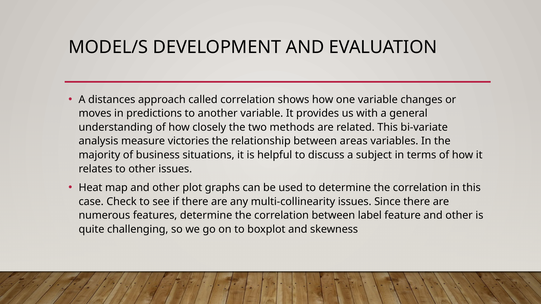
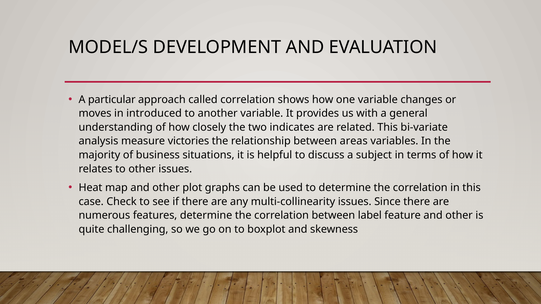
distances: distances -> particular (112, 100)
predictions: predictions -> introduced (154, 114)
methods: methods -> indicates (292, 127)
